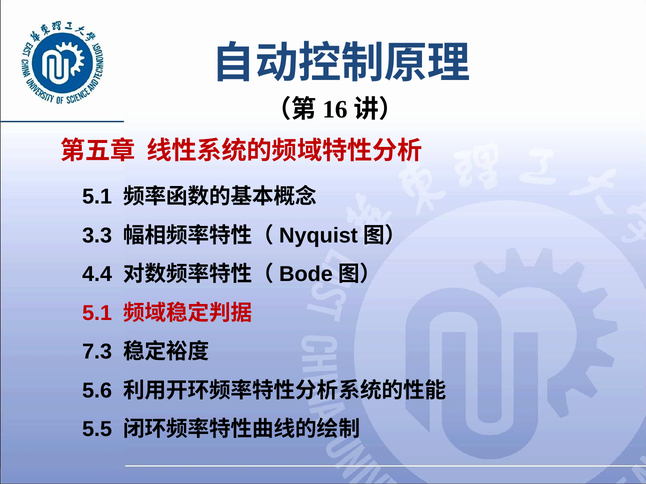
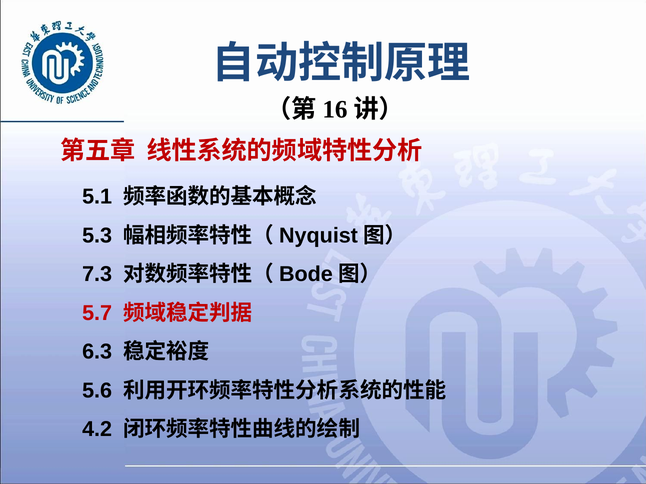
3.3: 3.3 -> 5.3 (97, 236)
4.4: 4.4 -> 7.3 (97, 275)
5.1: 5.1 -> 5.7 (97, 313)
7.3: 7.3 -> 6.3 (97, 352)
5.5: 5.5 -> 4.2 (97, 430)
